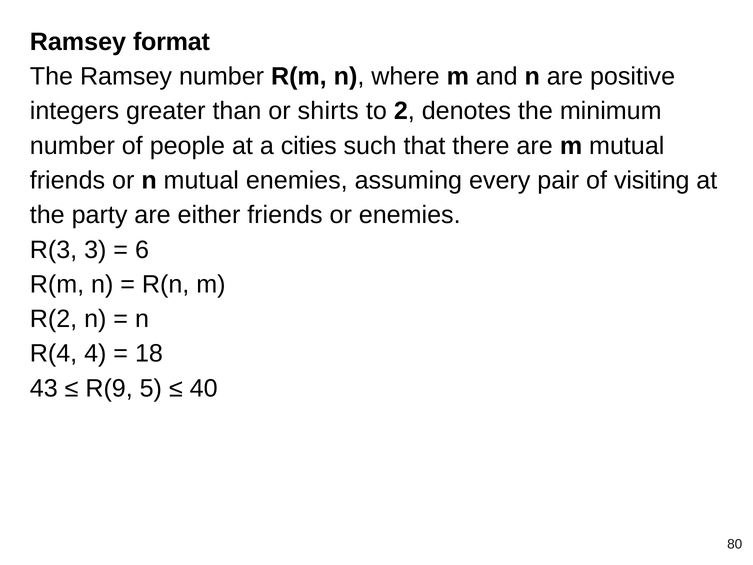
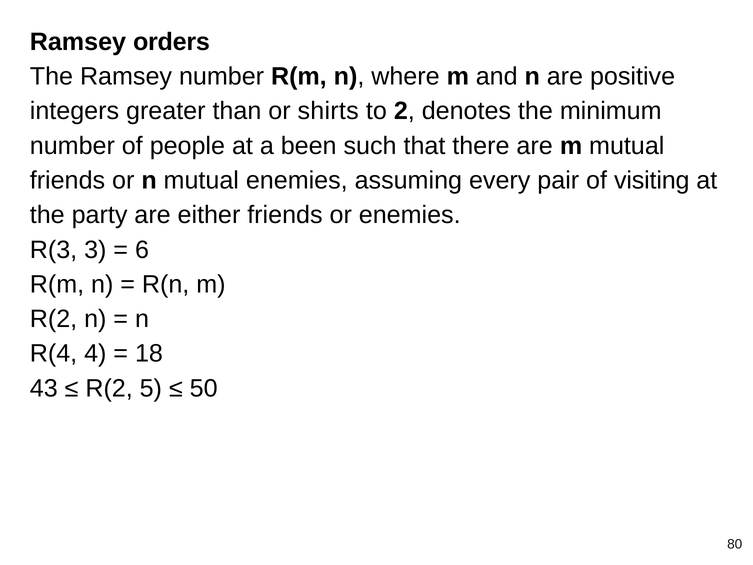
format: format -> orders (171, 42)
cities: cities -> been (309, 146)
R(9: R(9 -> R(2 (109, 388)
40: 40 -> 50 (204, 388)
